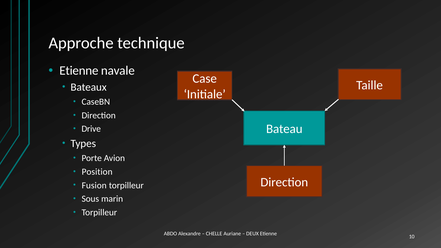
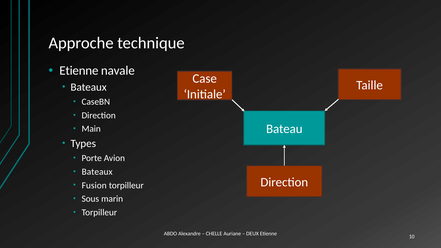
Drive: Drive -> Main (91, 129)
Position: Position -> Bateaux (97, 172)
